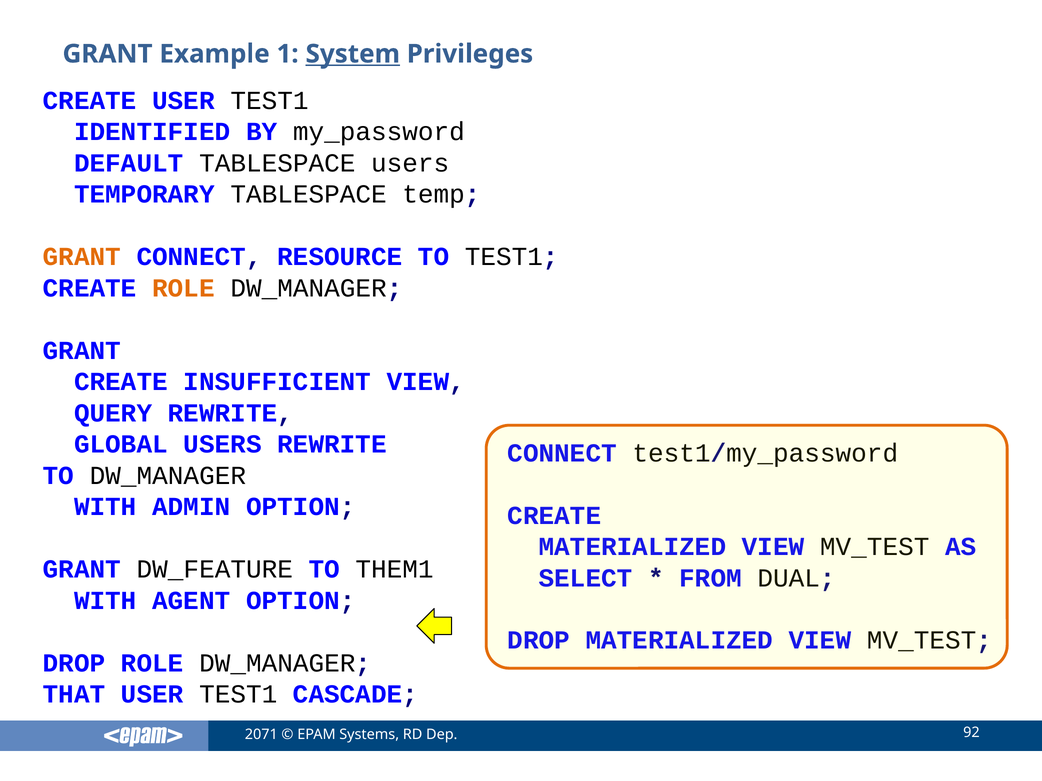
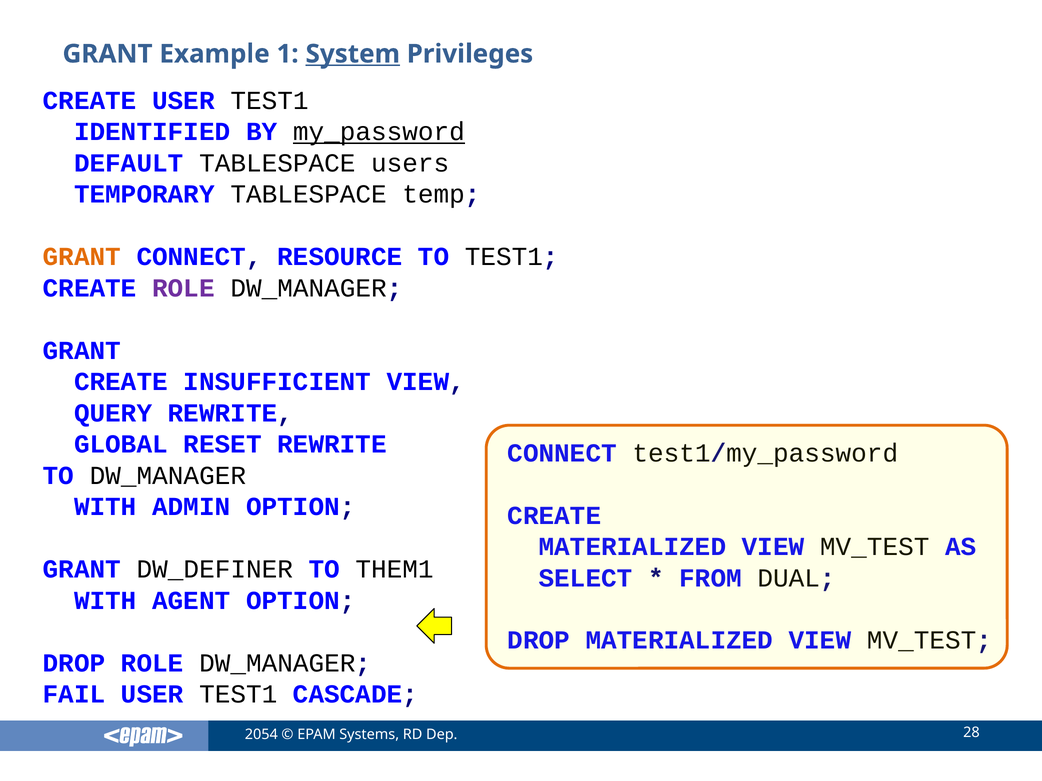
my_password underline: none -> present (379, 132)
ROLE colour: orange -> purple (183, 288)
GLOBAL USERS: USERS -> RESET (223, 445)
DW_FEATURE: DW_FEATURE -> DW_DEFINER (215, 570)
THAT: THAT -> FAIL (74, 695)
2071: 2071 -> 2054 (261, 735)
92: 92 -> 28 (971, 733)
